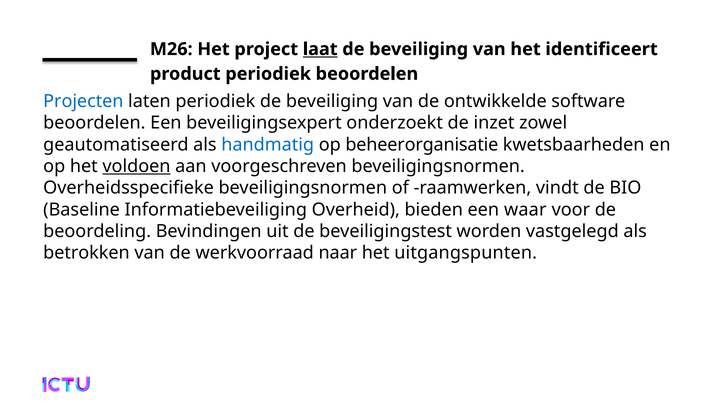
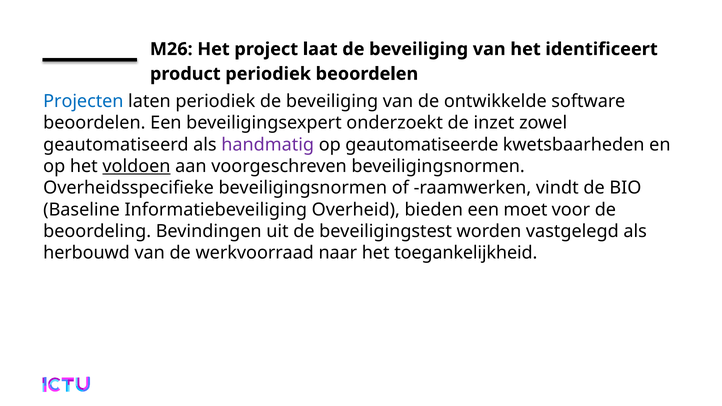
laat underline: present -> none (320, 49)
handmatig colour: blue -> purple (268, 145)
beheerorganisatie: beheerorganisatie -> geautomatiseerde (422, 145)
waar: waar -> moet (525, 210)
betrokken: betrokken -> herbouwd (87, 253)
uitgangspunten: uitgangspunten -> toegankelijkheid (466, 253)
